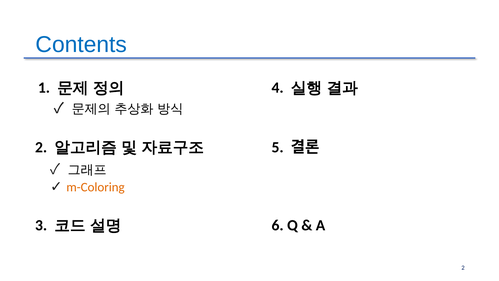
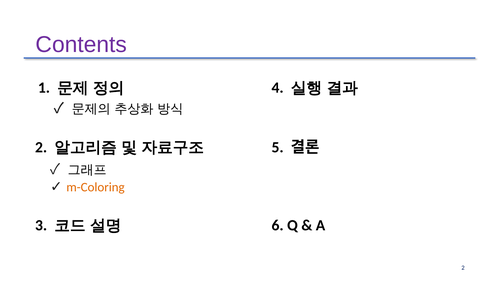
Contents colour: blue -> purple (81, 45)
